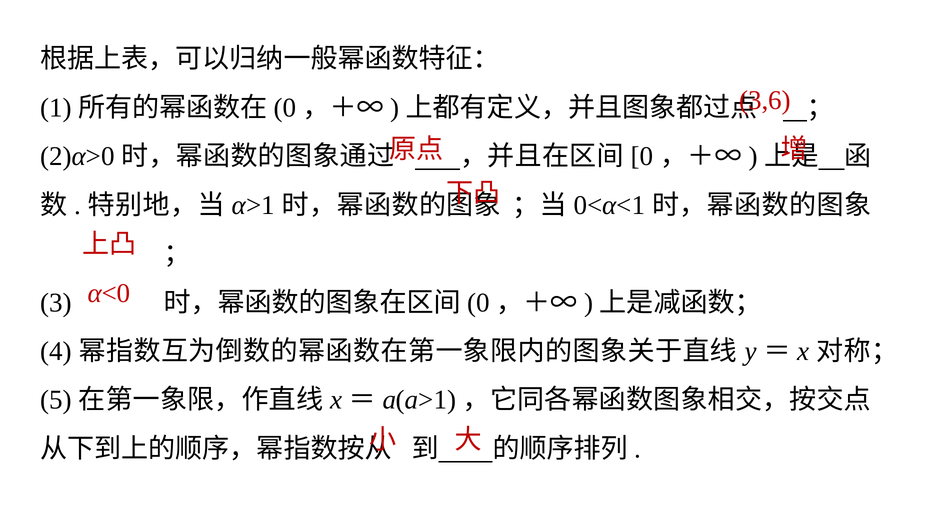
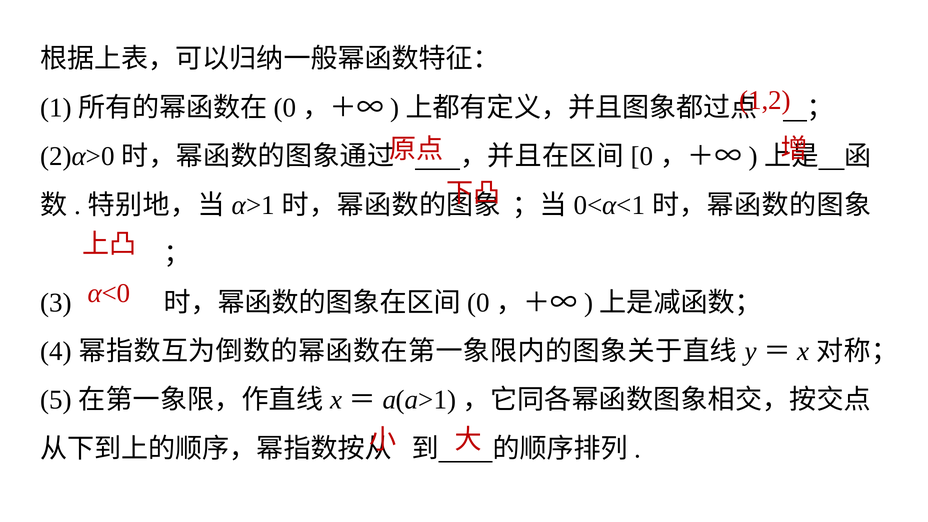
3,6: 3,6 -> 1,2 (765, 100)
